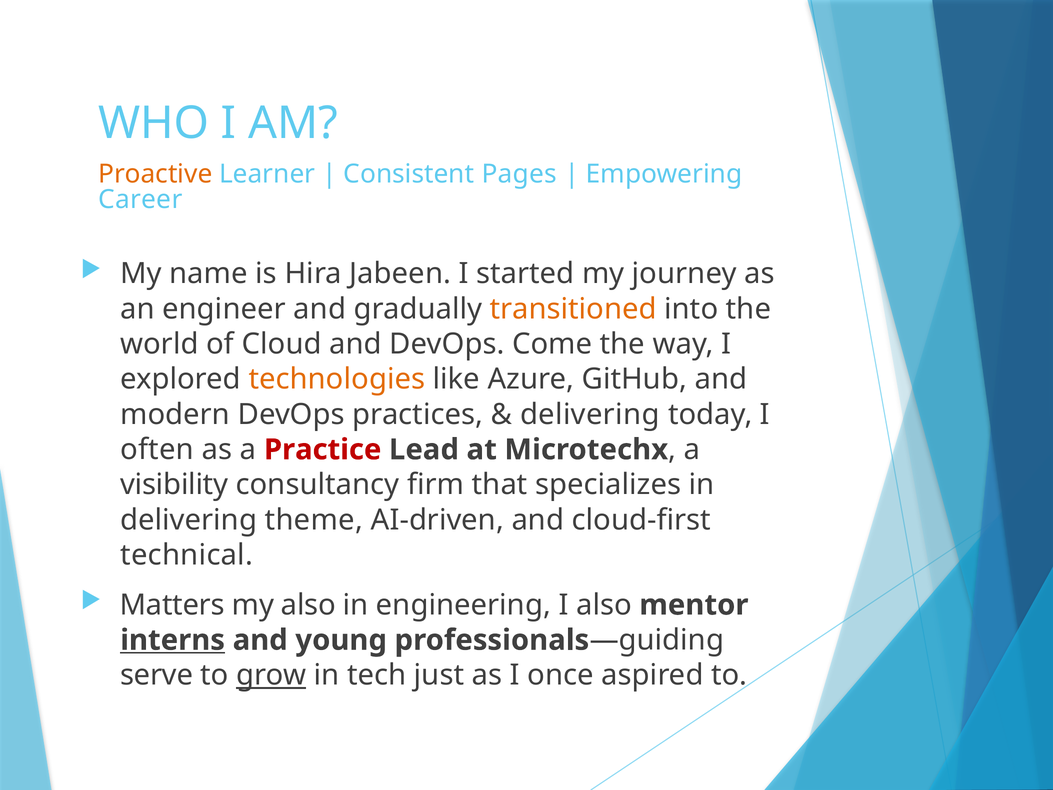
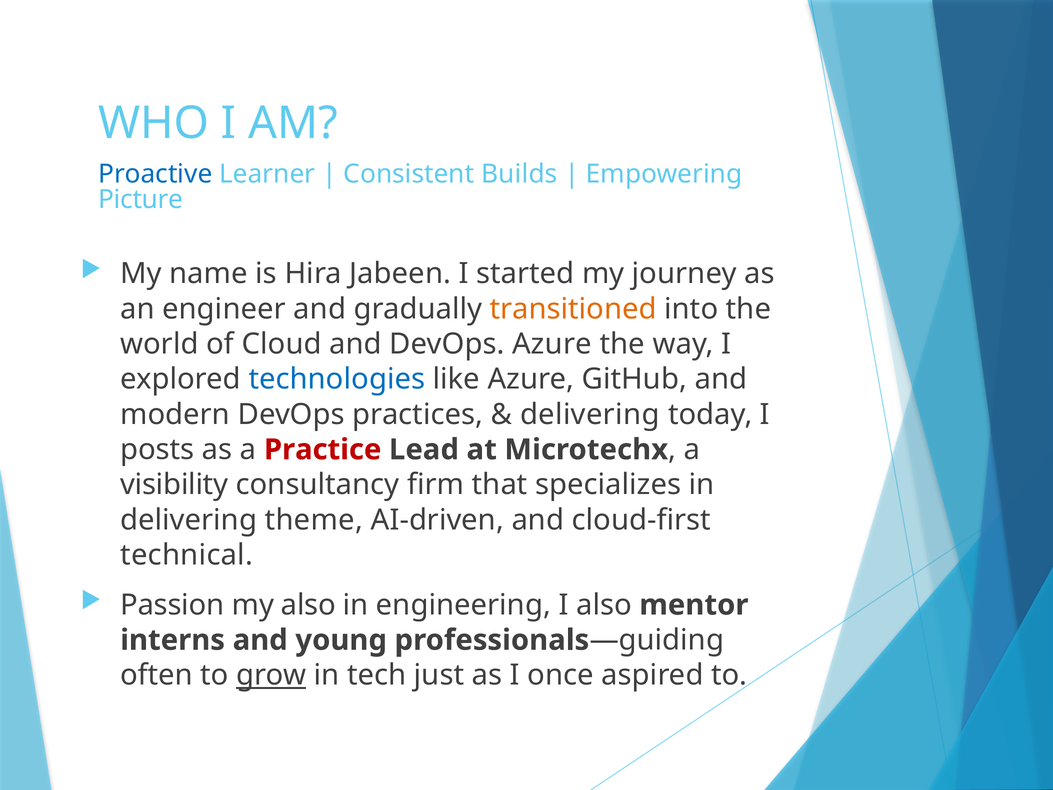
Proactive colour: orange -> blue (155, 174)
Pages: Pages -> Builds (519, 174)
Career: Career -> Picture (141, 199)
DevOps Come: Come -> Azure (552, 344)
technologies colour: orange -> blue (337, 379)
often: often -> posts (157, 450)
Matters: Matters -> Passion (172, 605)
interns underline: present -> none (173, 640)
serve: serve -> often (157, 675)
